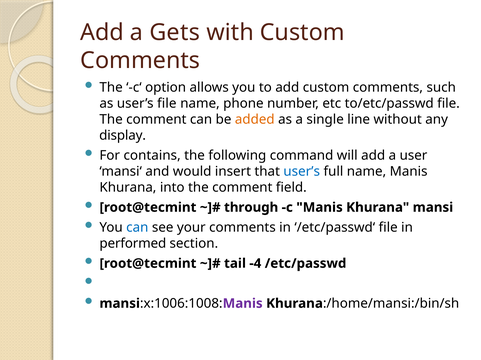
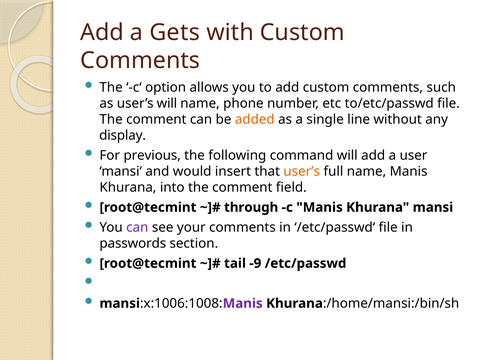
user’s file: file -> will (167, 104)
contains: contains -> previous (152, 156)
user’s colour: blue -> orange (302, 172)
can colour: blue -> purple (137, 228)
performed: performed -> passwords (133, 244)
-4: -4 -> -9 (255, 264)
